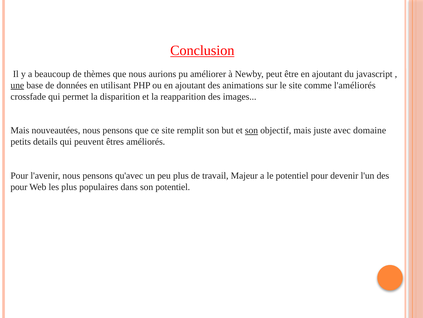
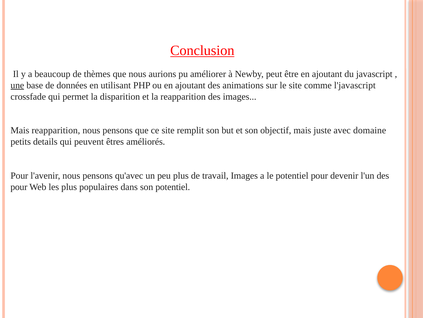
l'améliorés: l'améliorés -> l'javascript (355, 85)
Mais nouveautées: nouveautées -> reapparition (56, 130)
son underline: present -> none (251, 130)
travail Majeur: Majeur -> Images (244, 175)
